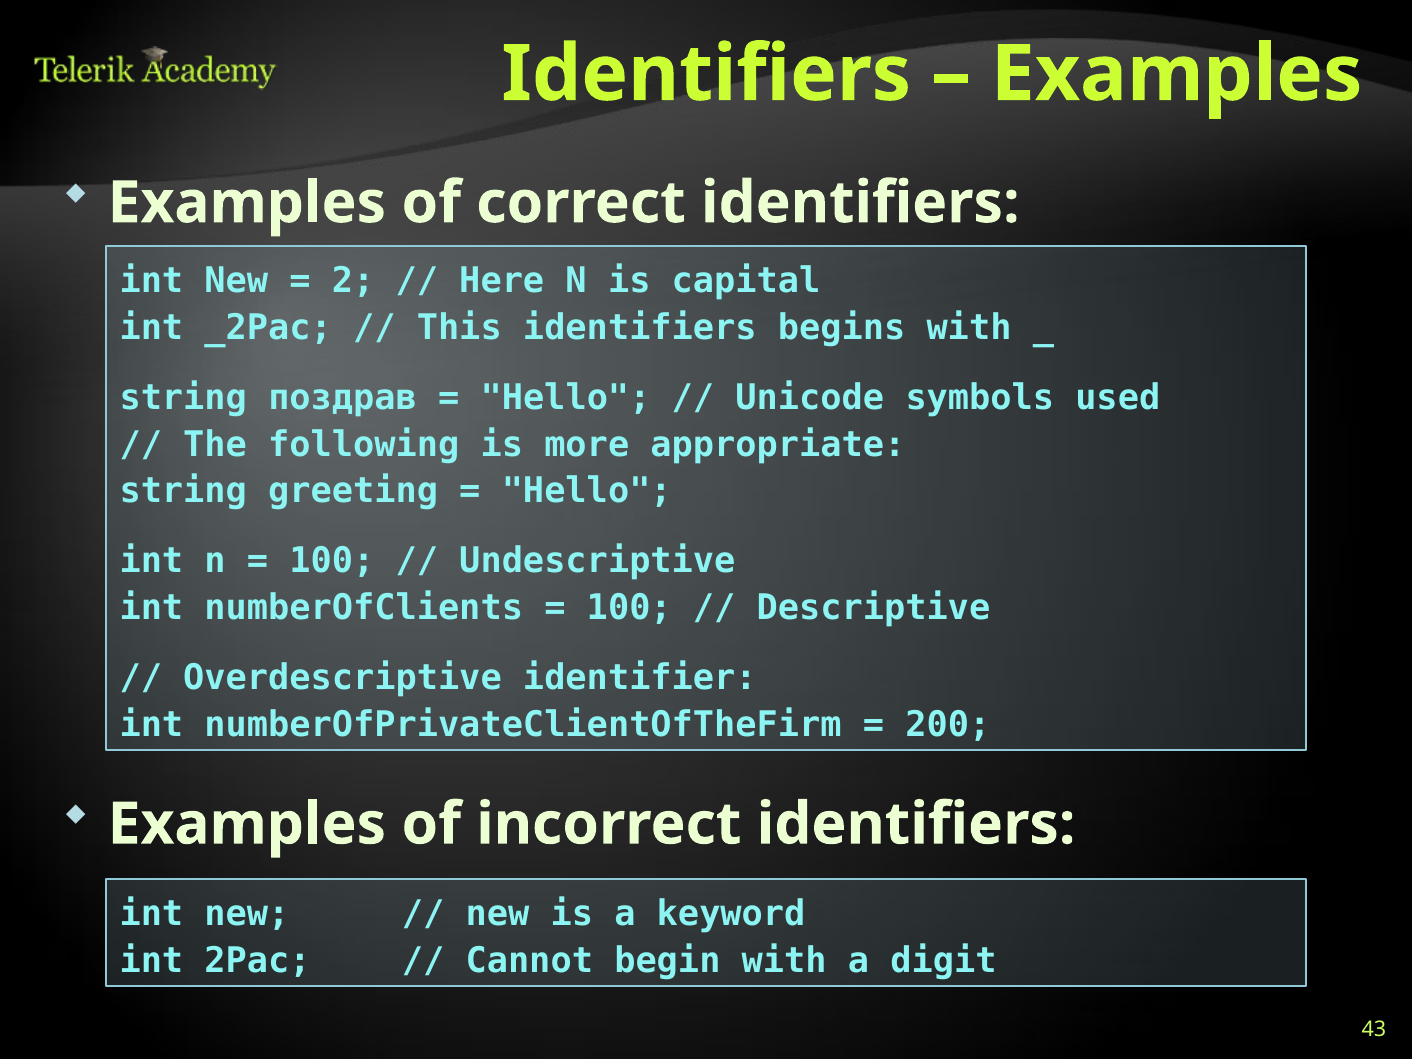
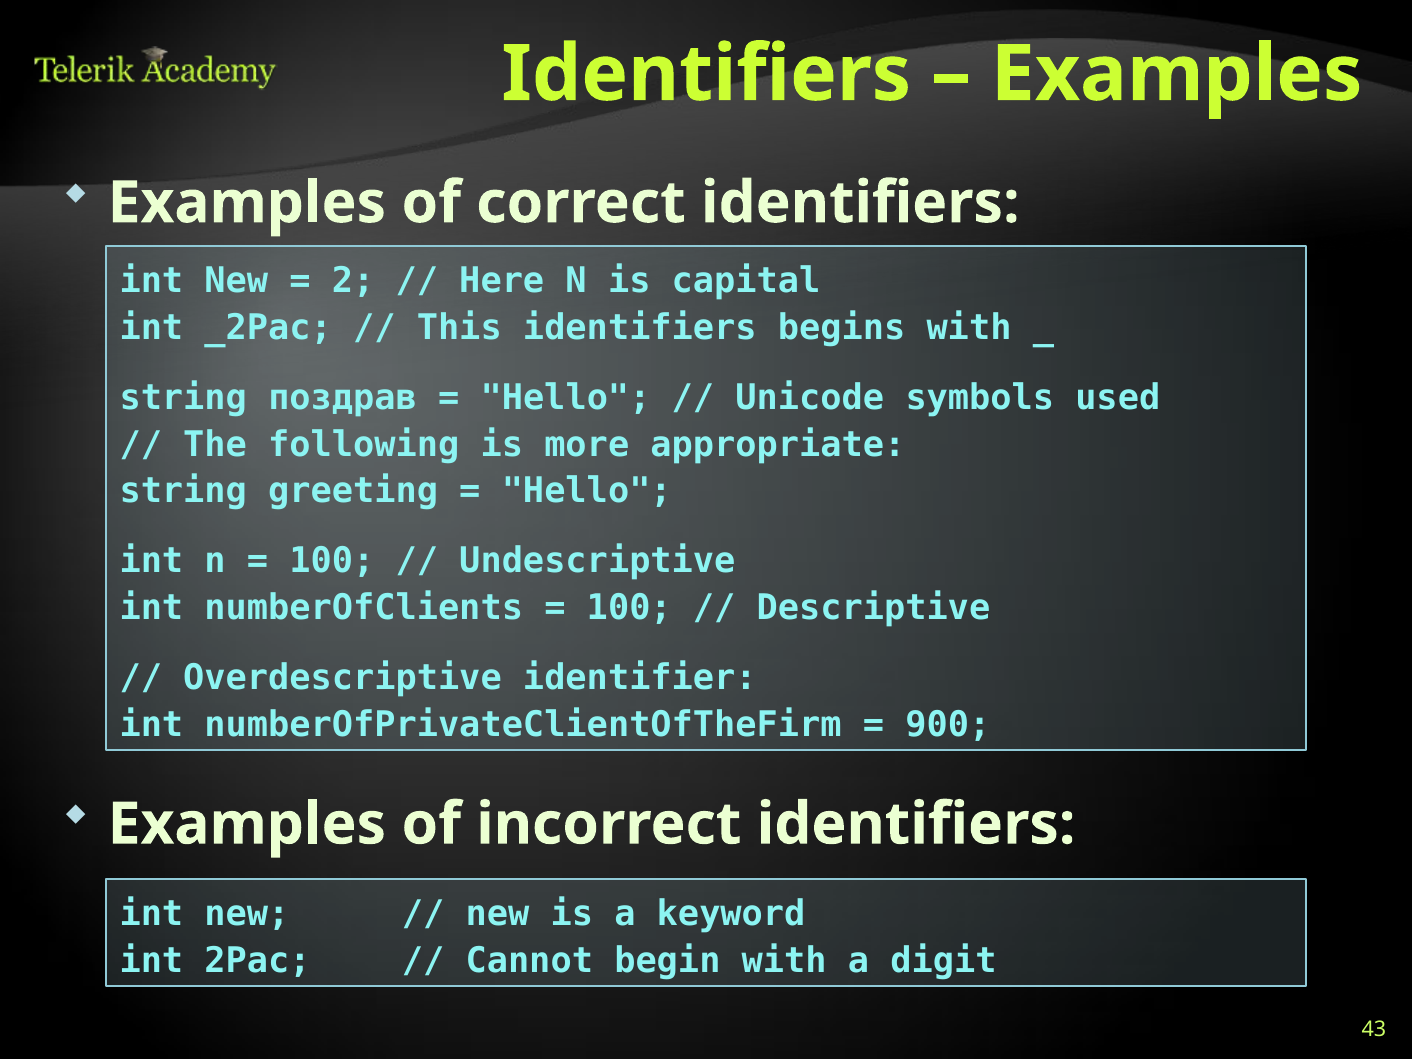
200: 200 -> 900 (948, 724)
